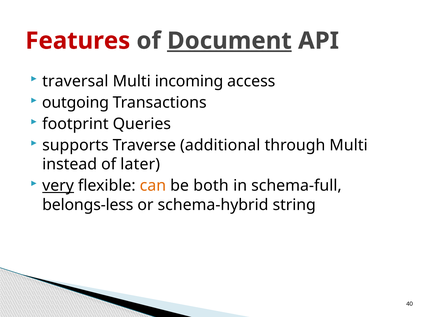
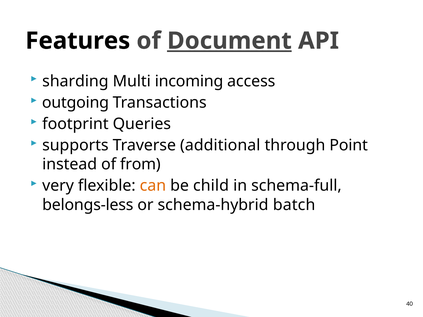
Features colour: red -> black (78, 41)
traversal: traversal -> sharding (75, 81)
through Multi: Multi -> Point (349, 145)
later: later -> from (140, 164)
very underline: present -> none (58, 186)
both: both -> child (211, 186)
string: string -> batch (294, 205)
